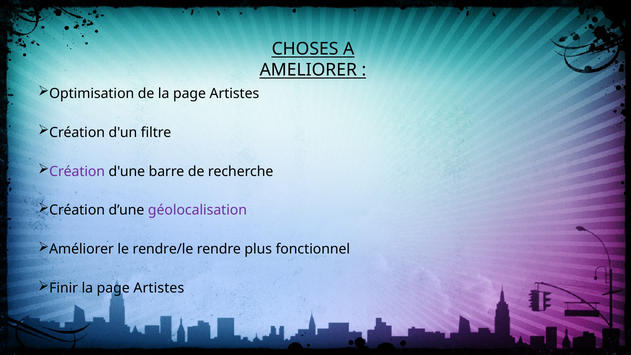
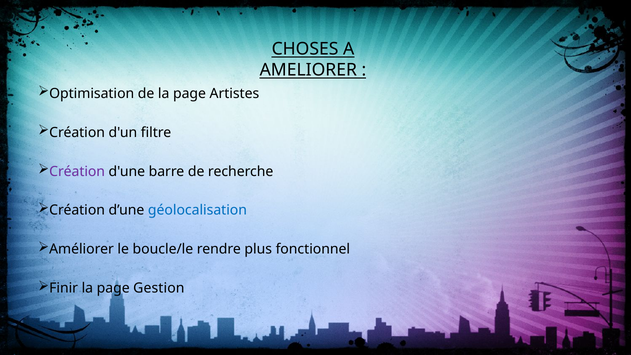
géolocalisation colour: purple -> blue (197, 210)
rendre/le: rendre/le -> boucle/le (163, 249)
Finir la page Artistes: Artistes -> Gestion (159, 288)
